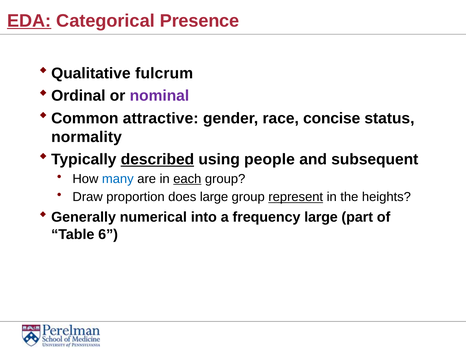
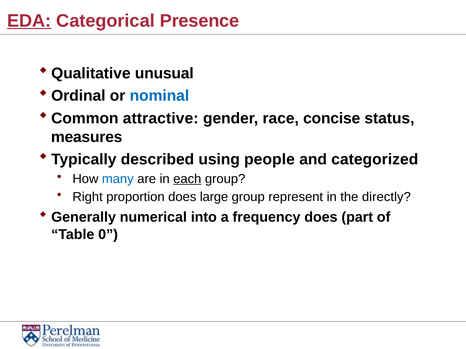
fulcrum: fulcrum -> unusual (164, 73)
nominal colour: purple -> blue (159, 96)
normality: normality -> measures (87, 137)
described underline: present -> none (157, 160)
subsequent: subsequent -> categorized (375, 160)
Draw: Draw -> Right (88, 197)
represent underline: present -> none (296, 197)
heights: heights -> directly (386, 197)
frequency large: large -> does (321, 218)
6: 6 -> 0 (108, 235)
